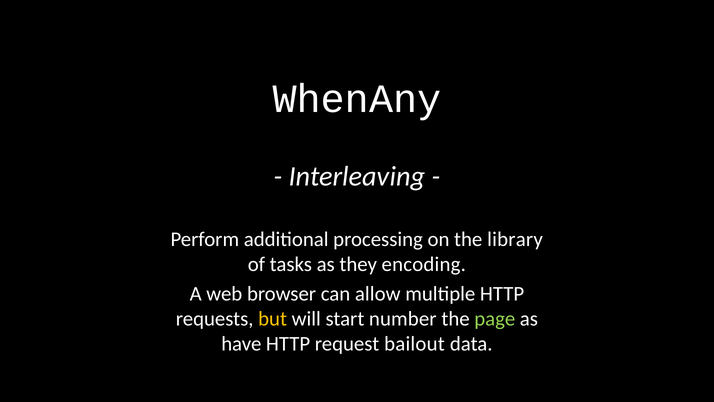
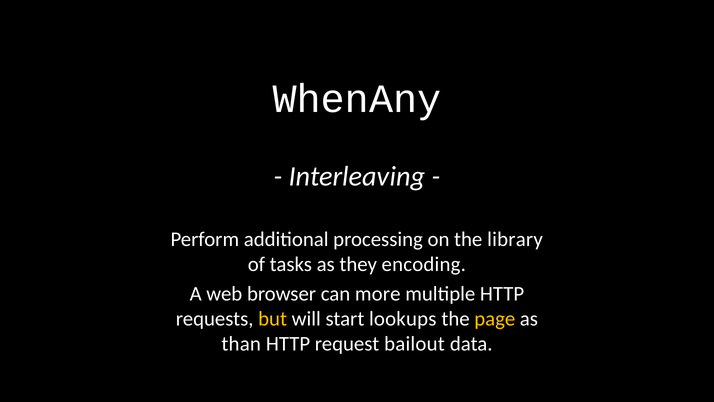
allow: allow -> more (378, 293)
number: number -> lookups (403, 318)
page colour: light green -> yellow (495, 318)
have: have -> than (241, 343)
